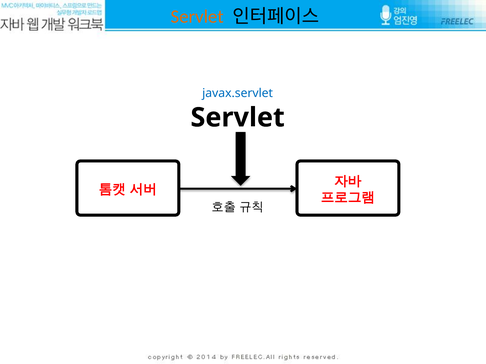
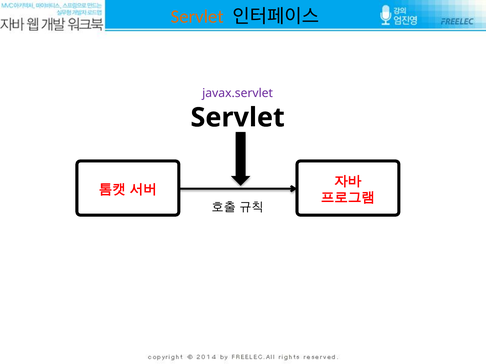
javax.servlet colour: blue -> purple (238, 93)
